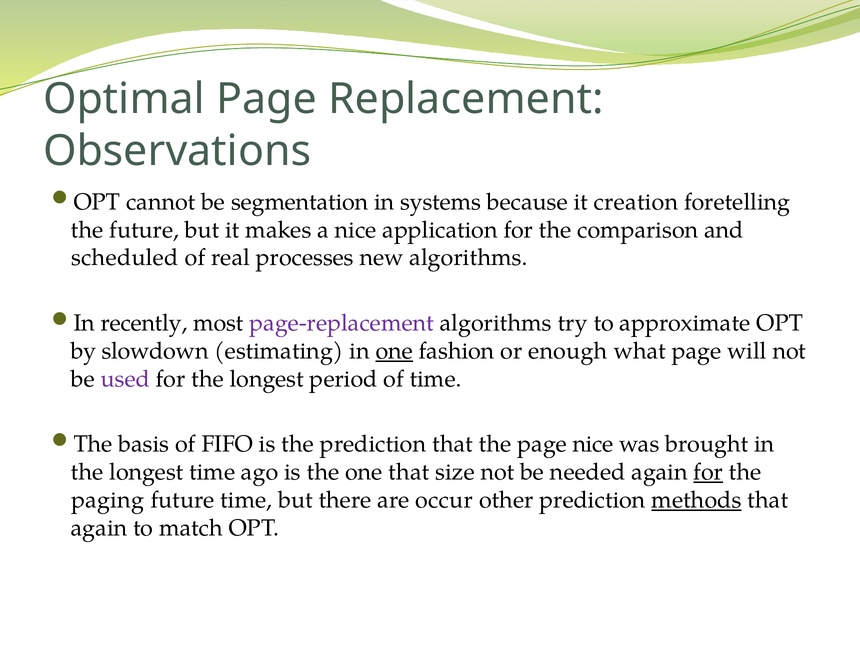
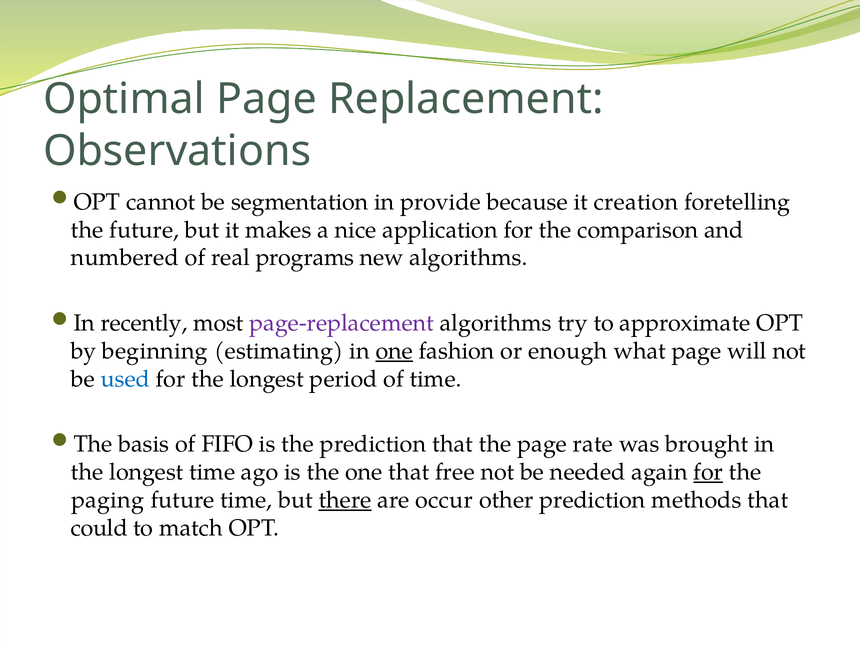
systems: systems -> provide (441, 202)
scheduled: scheduled -> numbered (125, 258)
processes: processes -> programs (305, 258)
slowdown: slowdown -> beginning (155, 351)
used colour: purple -> blue (125, 379)
page nice: nice -> rate (593, 444)
size: size -> free (455, 472)
there underline: none -> present (345, 500)
methods underline: present -> none (696, 500)
again: again -> could (99, 528)
